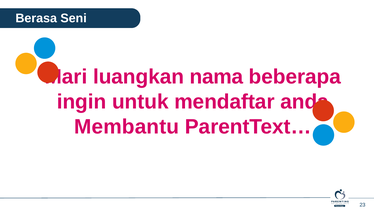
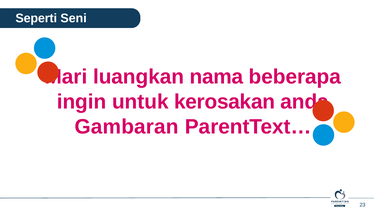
Berasa: Berasa -> Seperti (36, 18)
mendaftar: mendaftar -> kerosakan (225, 101)
Membantu: Membantu -> Gambaran (127, 126)
